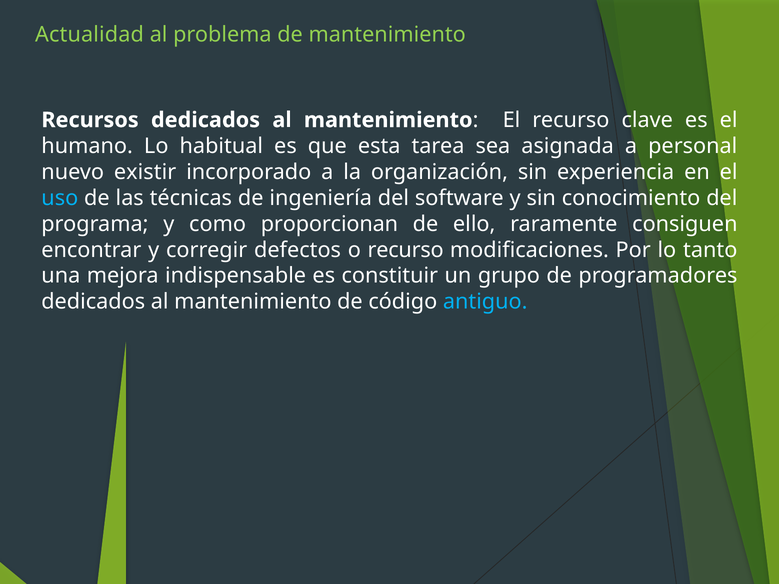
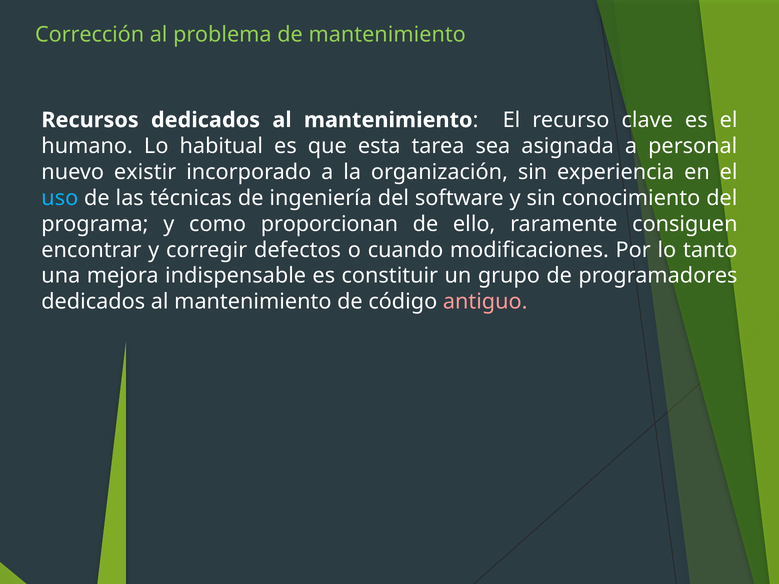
Actualidad: Actualidad -> Corrección (90, 34)
o recurso: recurso -> cuando (406, 250)
antiguo colour: light blue -> pink (485, 302)
